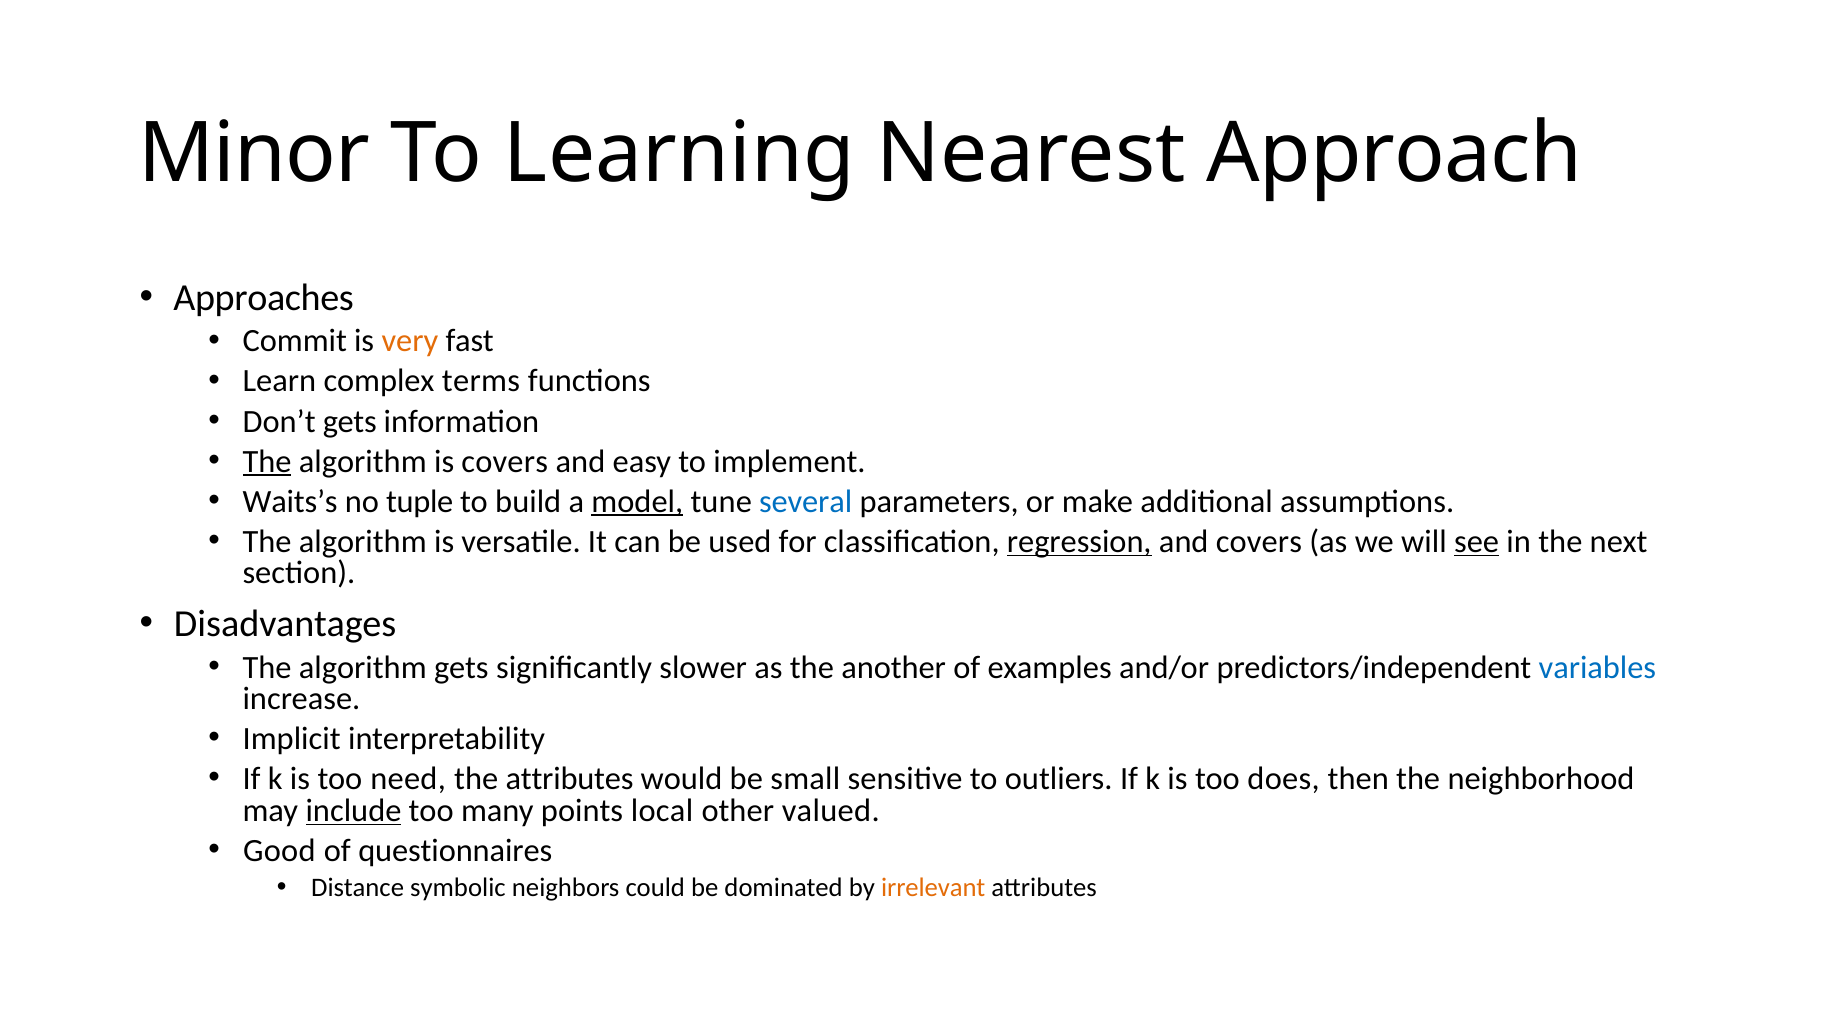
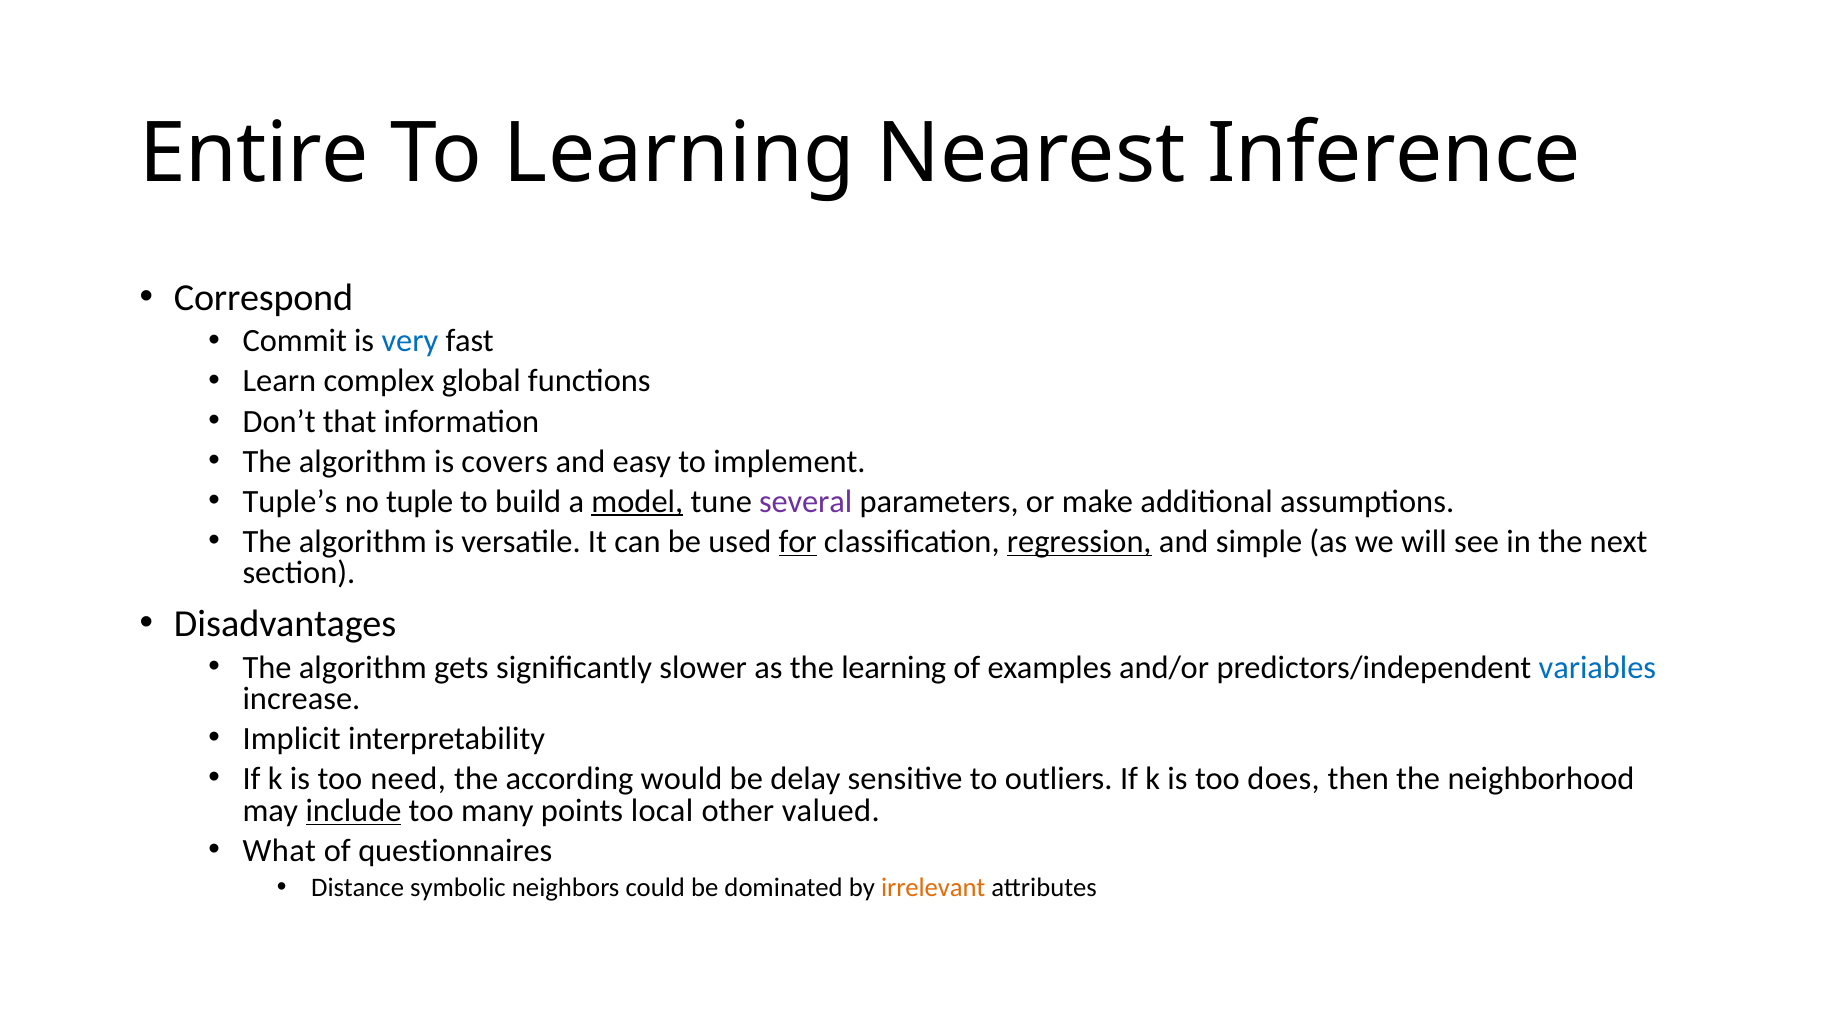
Minor: Minor -> Entire (254, 154)
Approach: Approach -> Inference (1394, 154)
Approaches: Approaches -> Correspond (264, 298)
very colour: orange -> blue (410, 341)
terms: terms -> global (481, 381)
Don’t gets: gets -> that (350, 421)
The underline: present -> none (267, 461)
Waits’s: Waits’s -> Tuple’s (290, 501)
several colour: blue -> purple (806, 501)
for underline: none -> present (798, 542)
and covers: covers -> simple (1259, 542)
see underline: present -> none (1477, 542)
the another: another -> learning (894, 667)
the attributes: attributes -> according (569, 779)
small: small -> delay (806, 779)
Good: Good -> What (279, 851)
